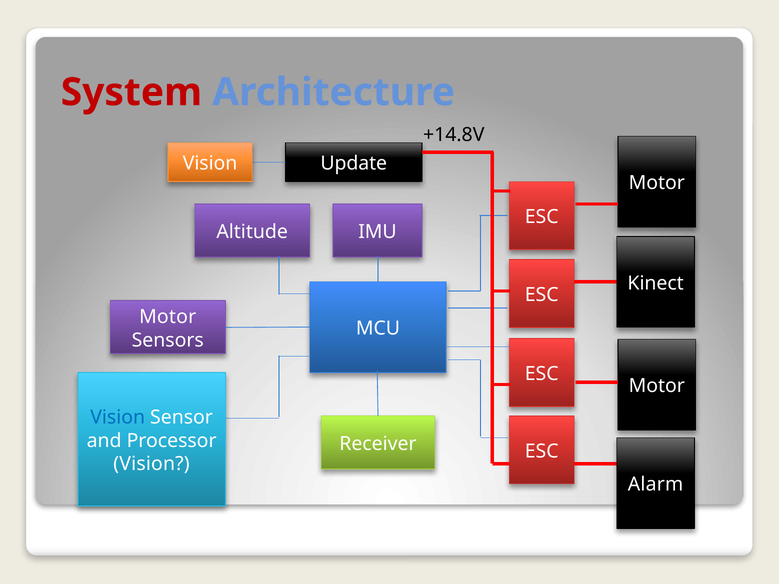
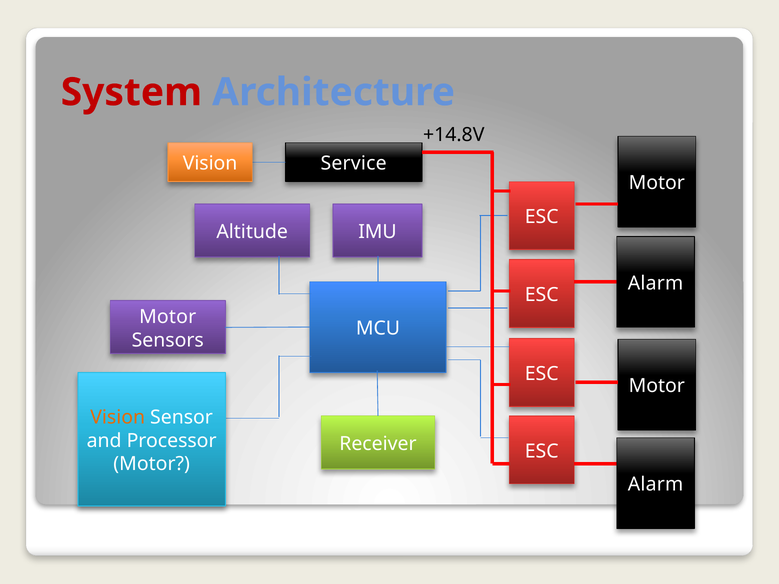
Update: Update -> Service (354, 164)
Kinect: Kinect -> Alarm (655, 283)
Vision colour: blue -> orange (118, 417)
Vision: Vision -> Motor (152, 464)
